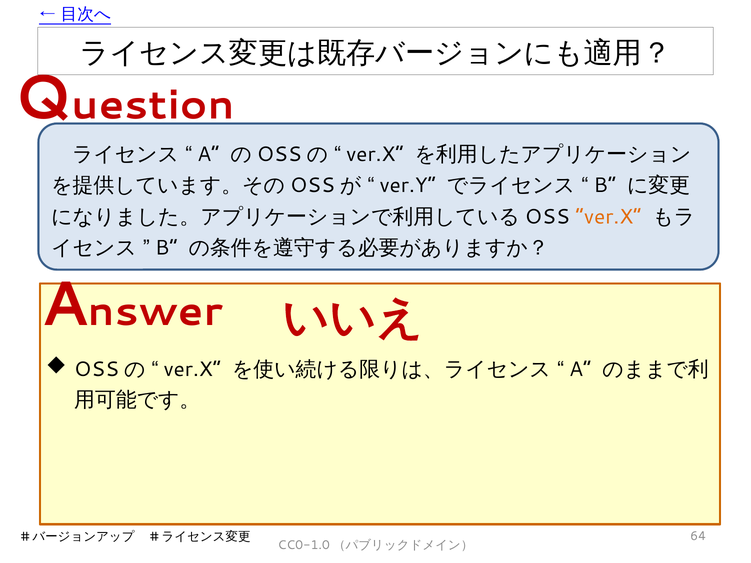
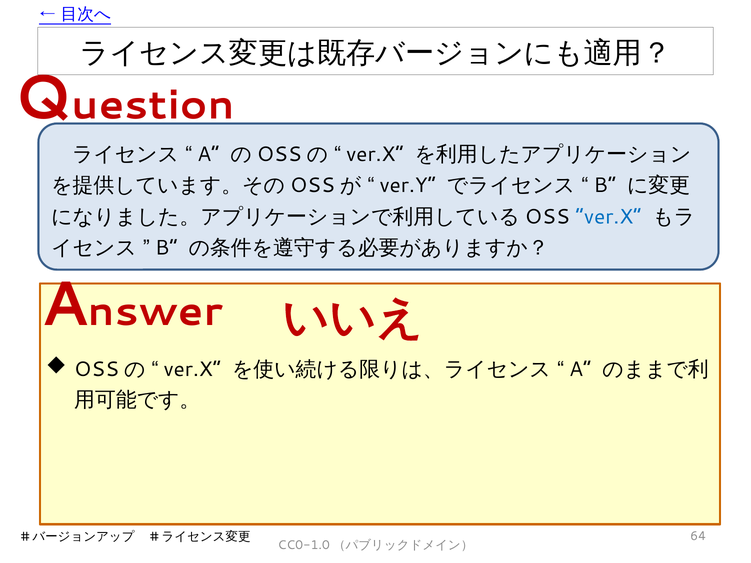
ver.X colour: orange -> blue (609, 217)
